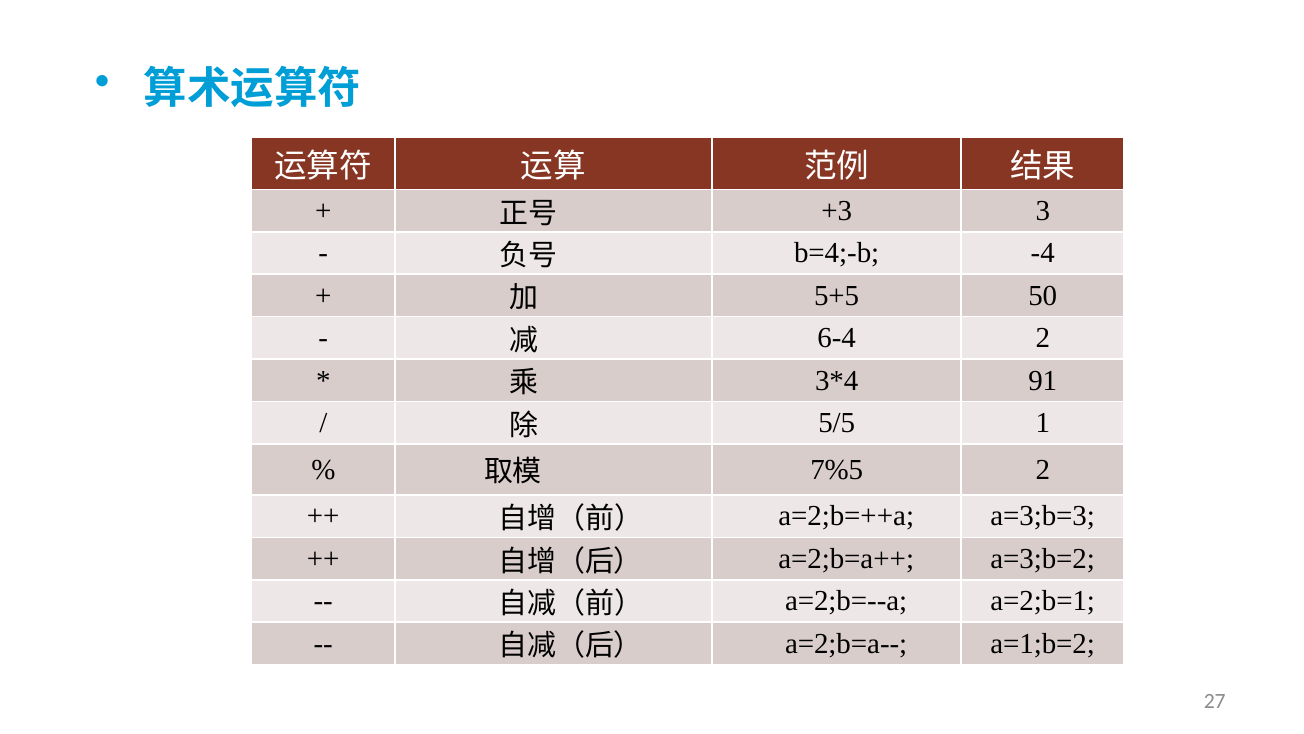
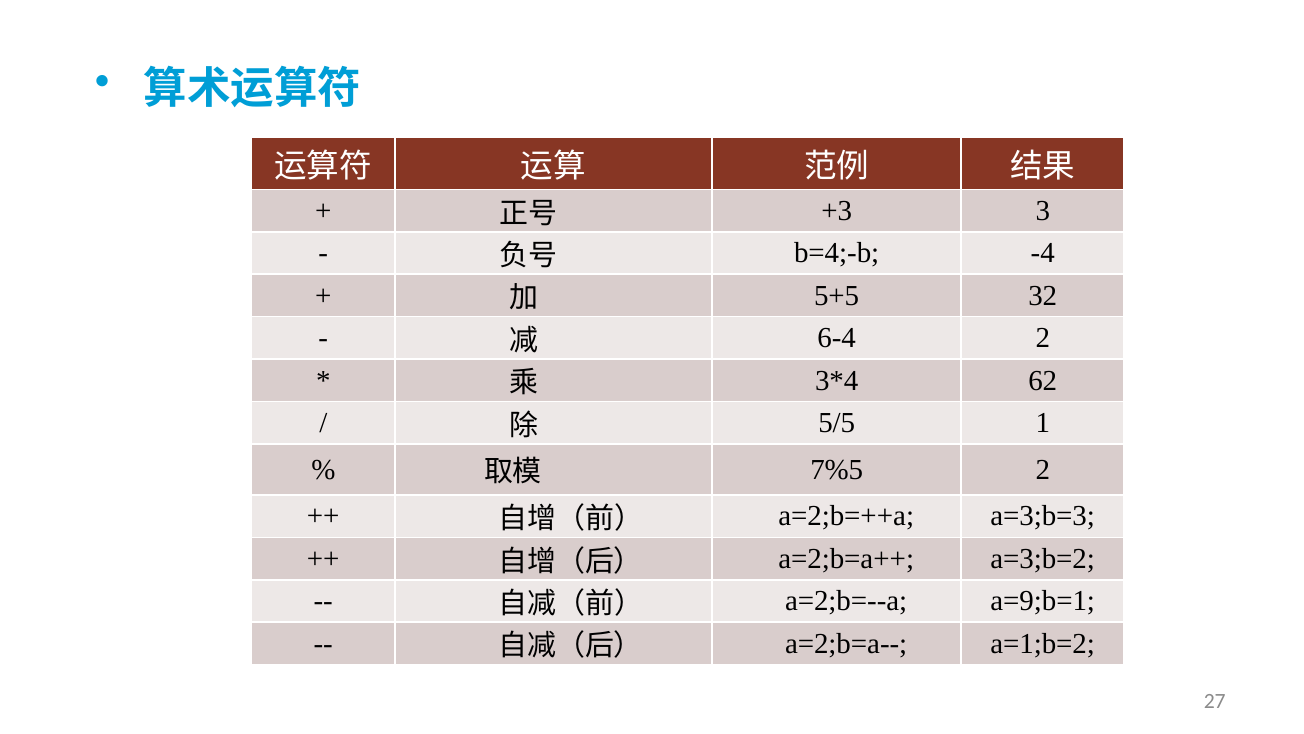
50: 50 -> 32 (1043, 295)
91: 91 -> 62 (1043, 380)
a=2;b=1: a=2;b=1 -> a=9;b=1 (1043, 601)
